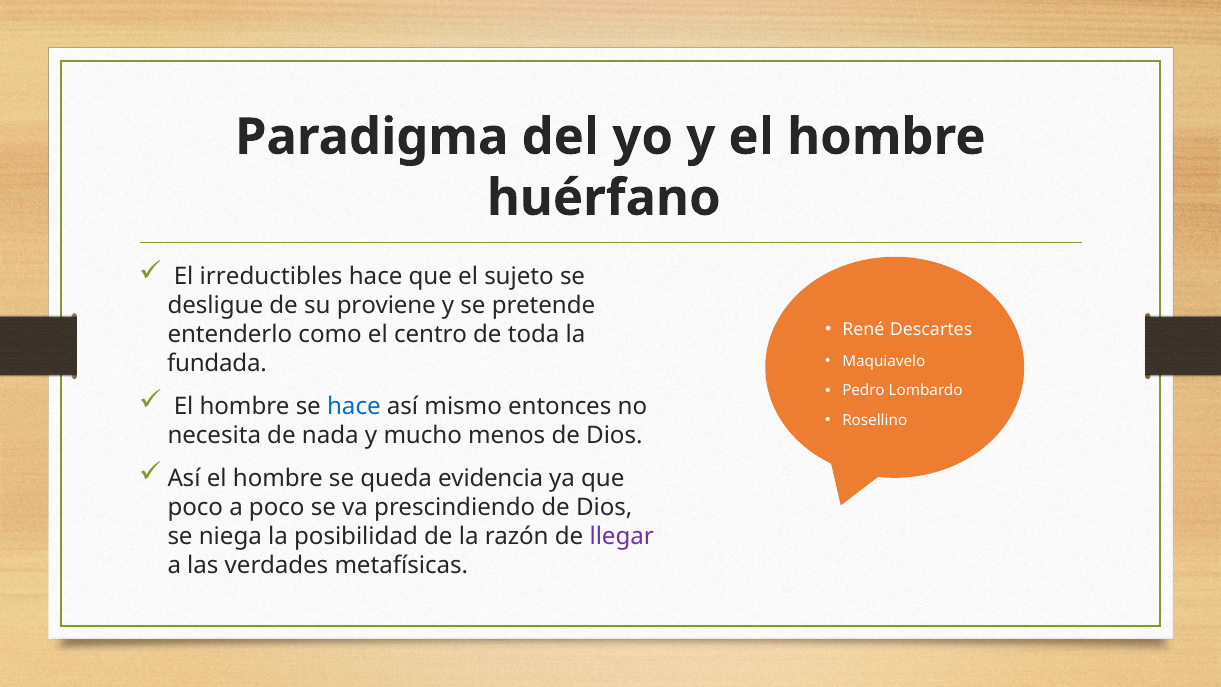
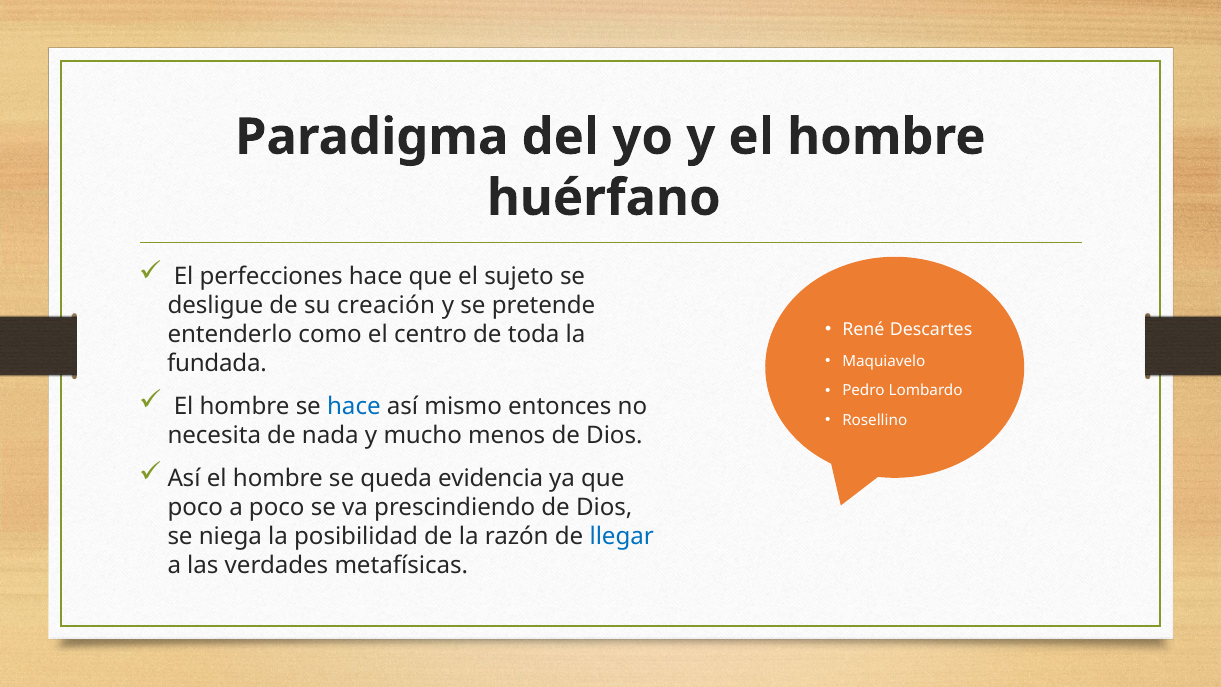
irreductibles: irreductibles -> perfecciones (271, 277)
proviene: proviene -> creación (386, 306)
llegar colour: purple -> blue (622, 536)
